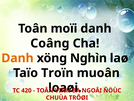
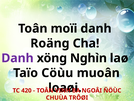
Coâng: Coâng -> Roäng (50, 43)
Danh colour: orange -> purple (17, 58)
Troïn: Troïn -> Cöùu (57, 73)
